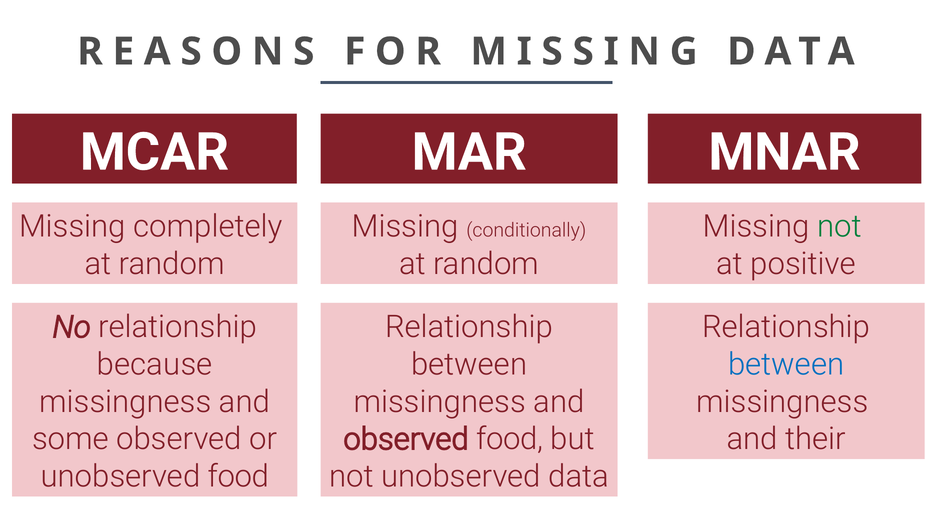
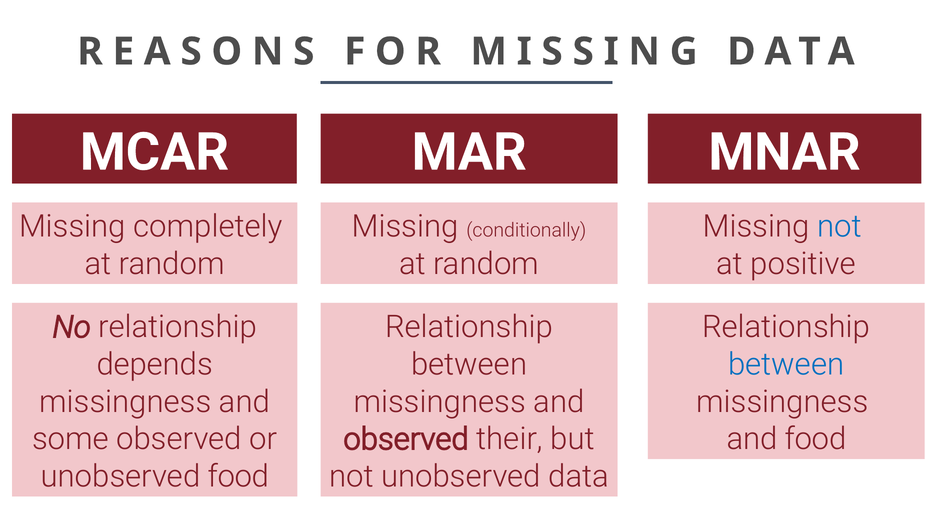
not colour: green -> blue (839, 227)
because: because -> depends (155, 364)
observed food: food -> their (510, 439)
and their: their -> food (816, 439)
